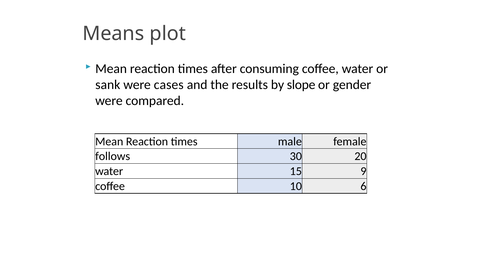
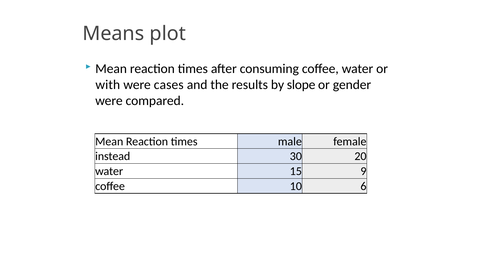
sank: sank -> with (108, 85)
follows: follows -> instead (113, 157)
